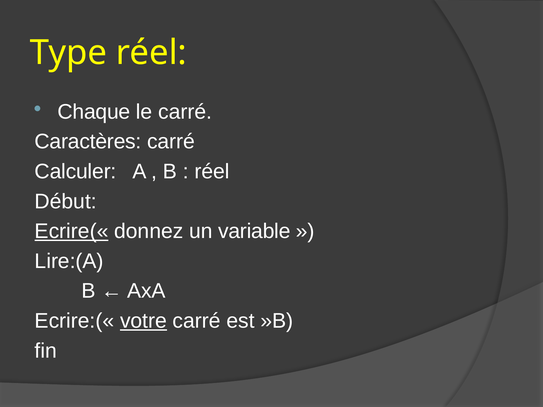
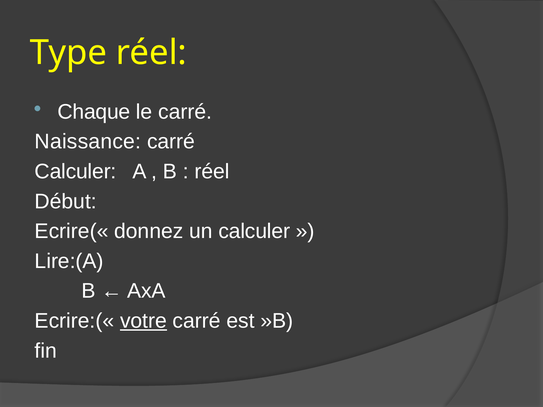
Caractères: Caractères -> Naissance (88, 142)
Ecrire(« underline: present -> none (72, 231)
un variable: variable -> calculer (254, 231)
